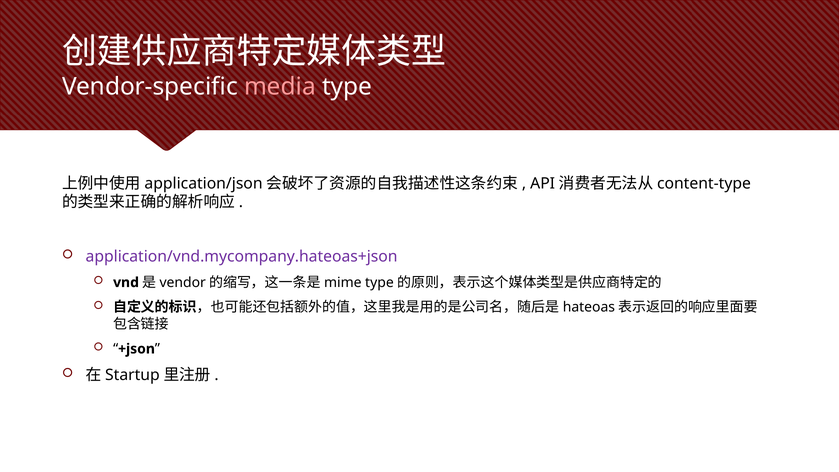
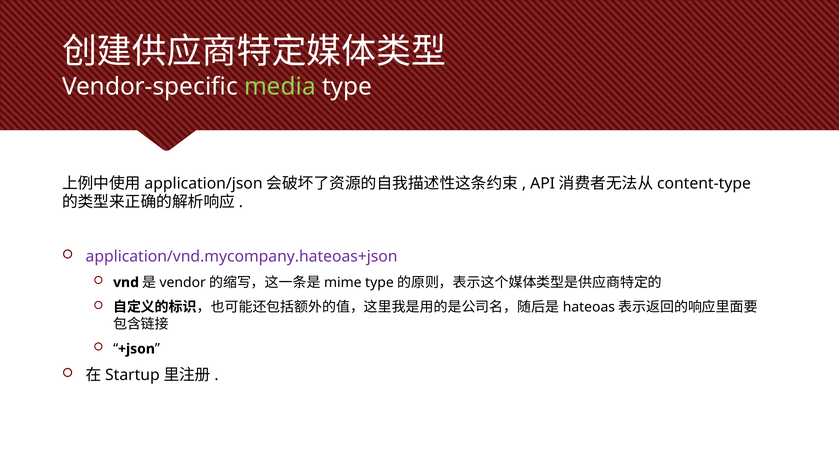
media colour: pink -> light green (280, 87)
